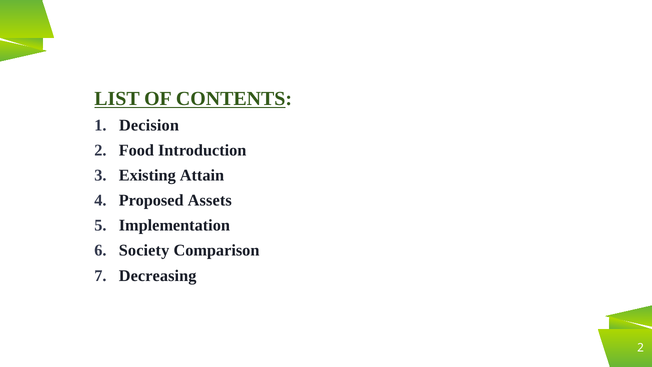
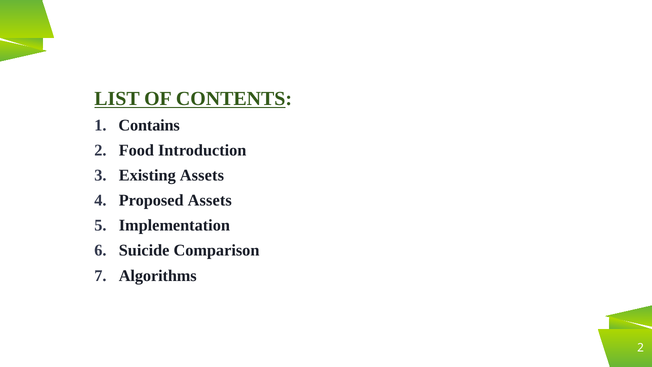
Decision: Decision -> Contains (149, 125)
Existing Attain: Attain -> Assets (202, 175)
Society: Society -> Suicide (144, 250)
Decreasing: Decreasing -> Algorithms (158, 275)
